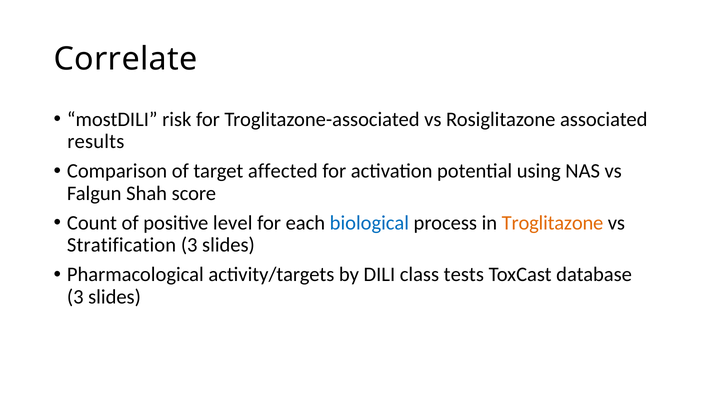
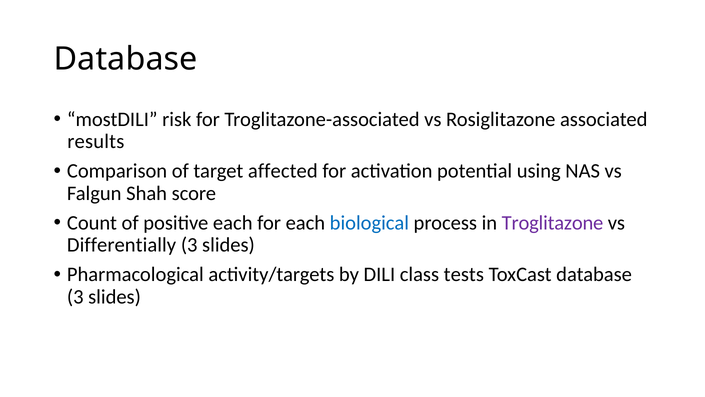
Correlate: Correlate -> Database (126, 59)
positive level: level -> each (233, 223)
Troglitazone colour: orange -> purple (553, 223)
Stratification: Stratification -> Differentially (122, 245)
